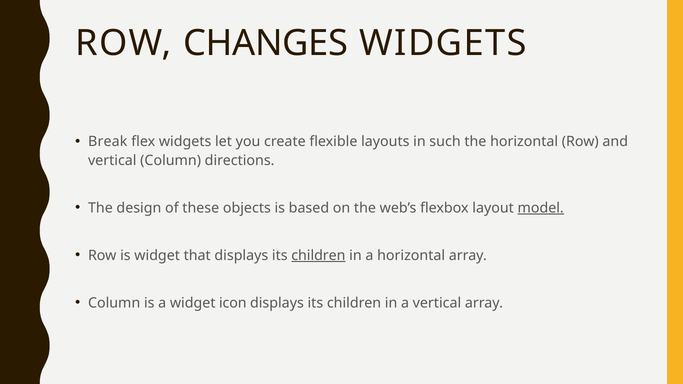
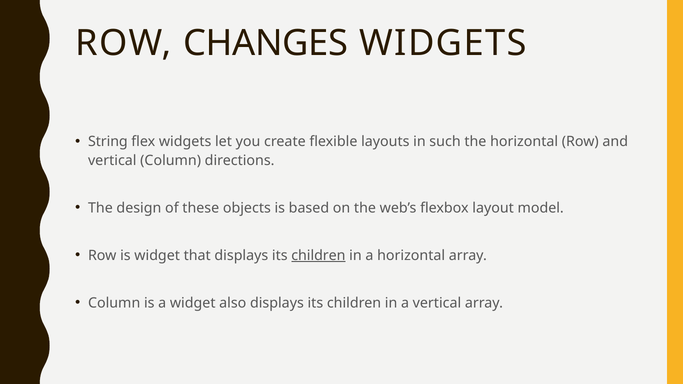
Break: Break -> String (108, 142)
model underline: present -> none (541, 208)
icon: icon -> also (233, 303)
